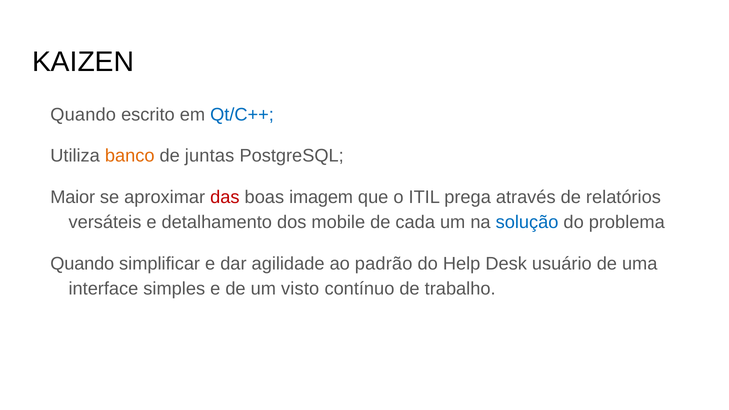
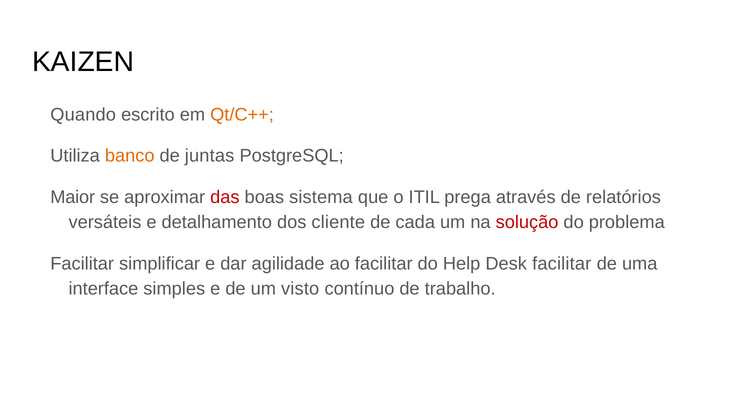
Qt/C++ colour: blue -> orange (242, 115)
imagem: imagem -> sistema (321, 197)
mobile: mobile -> cliente (338, 222)
solução colour: blue -> red (527, 222)
Quando: Quando -> Facilitar (82, 264)
ao padrão: padrão -> facilitar (384, 264)
Desk usuário: usuário -> facilitar (562, 264)
